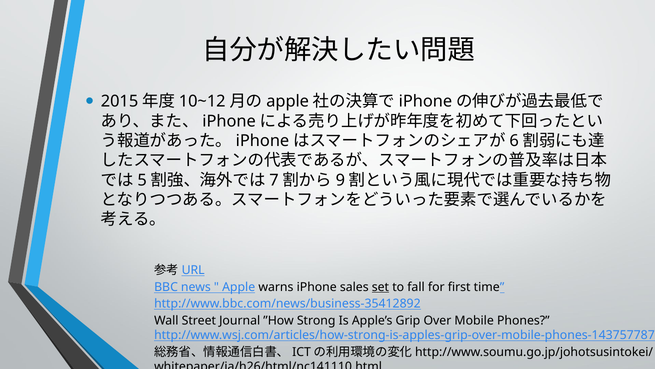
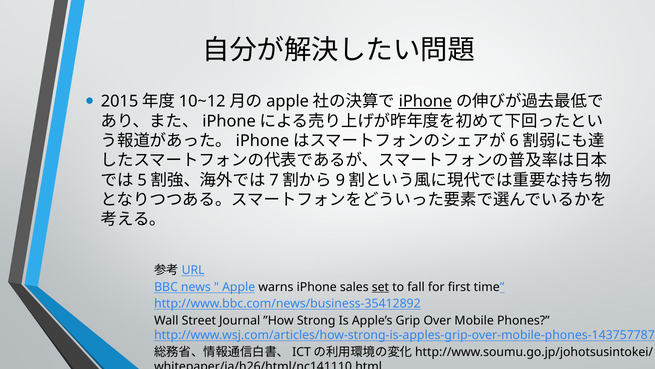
iPhone underline: none -> present (425, 101)
